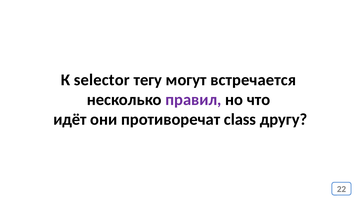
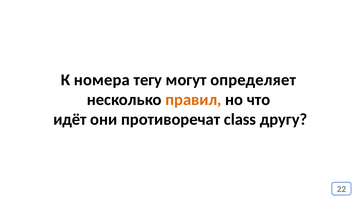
selector: selector -> номера (102, 80)
встречается: встречается -> определяет (253, 80)
правил colour: purple -> orange (193, 100)
